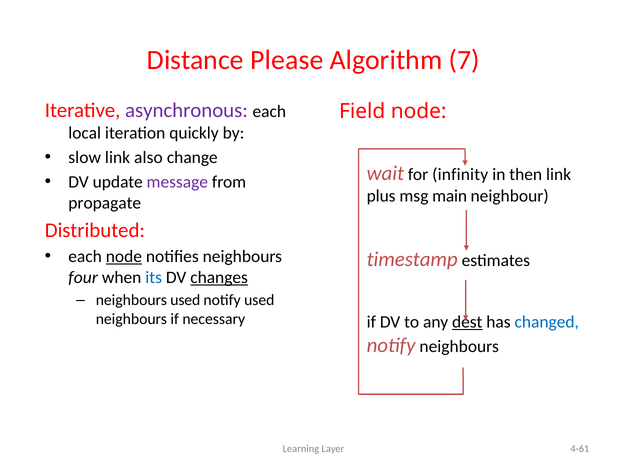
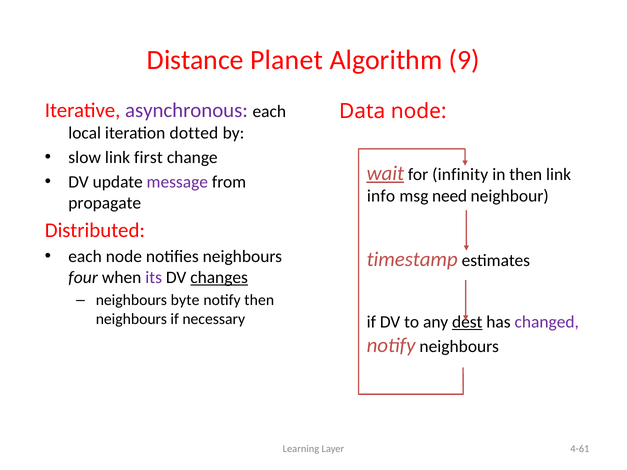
Please: Please -> Planet (287, 60)
7: 7 -> 9 (464, 60)
Field: Field -> Data (362, 112)
quickly: quickly -> dotted (194, 133)
also: also -> first (148, 158)
wait underline: none -> present (385, 173)
plus: plus -> info (381, 196)
main: main -> need (450, 196)
node underline: present -> none (124, 257)
its colour: blue -> purple (154, 278)
neighbours used: used -> byte (185, 300)
notify used: used -> then (259, 300)
changed colour: blue -> purple (547, 322)
